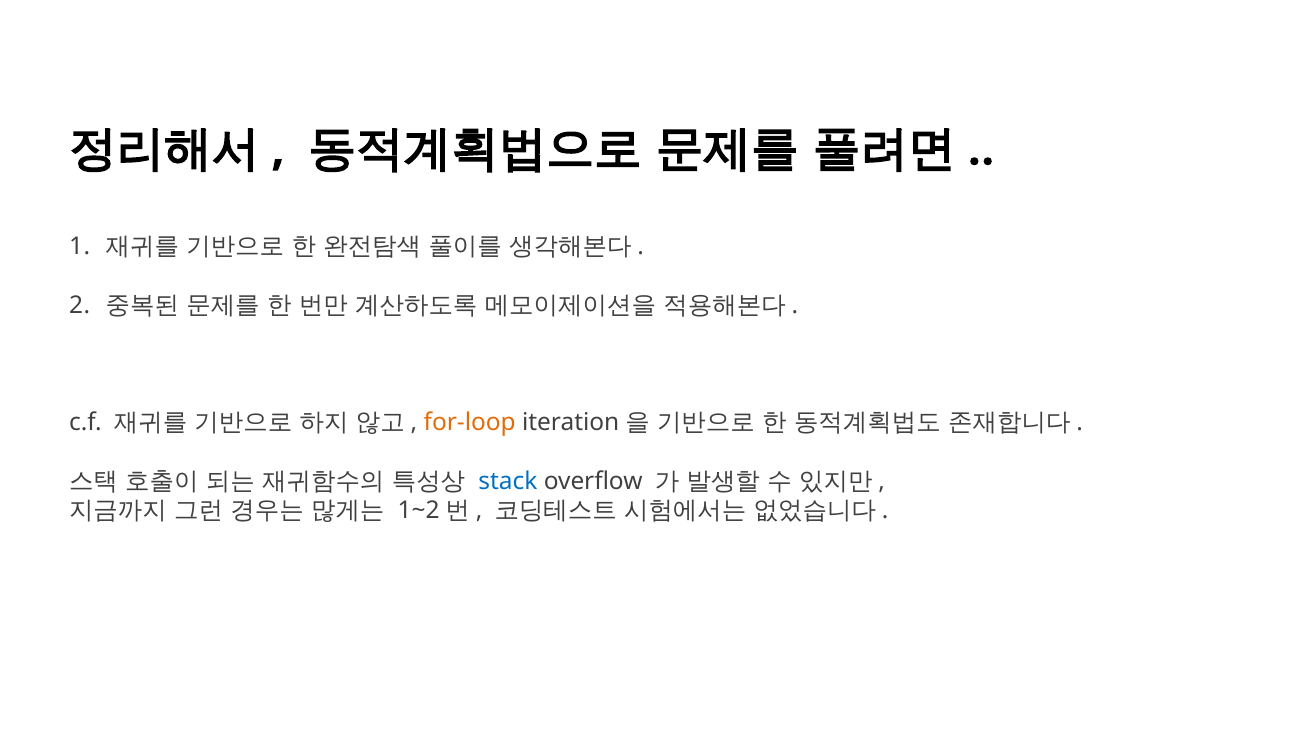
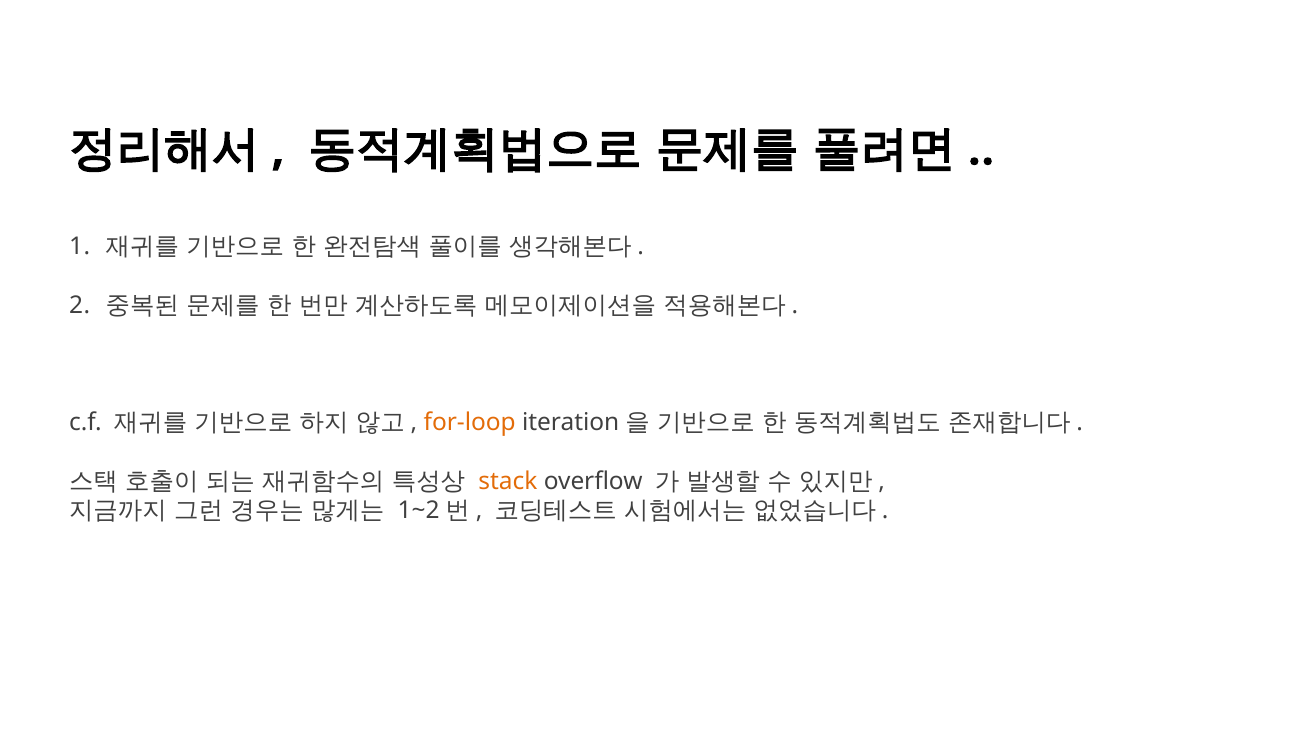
stack colour: blue -> orange (508, 481)
